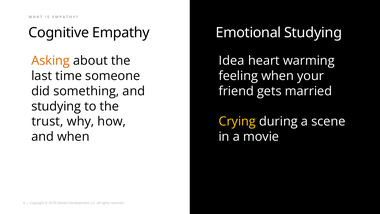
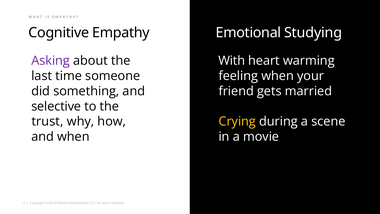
Asking colour: orange -> purple (51, 61)
Idea: Idea -> With (232, 61)
studying: studying -> selective (56, 106)
